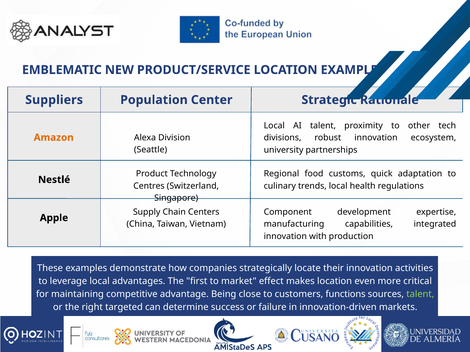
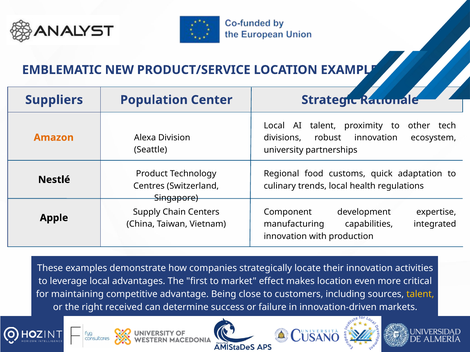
functions: functions -> including (346, 295)
talent colour: light green -> yellow (420, 295)
targeted: targeted -> received (124, 308)
